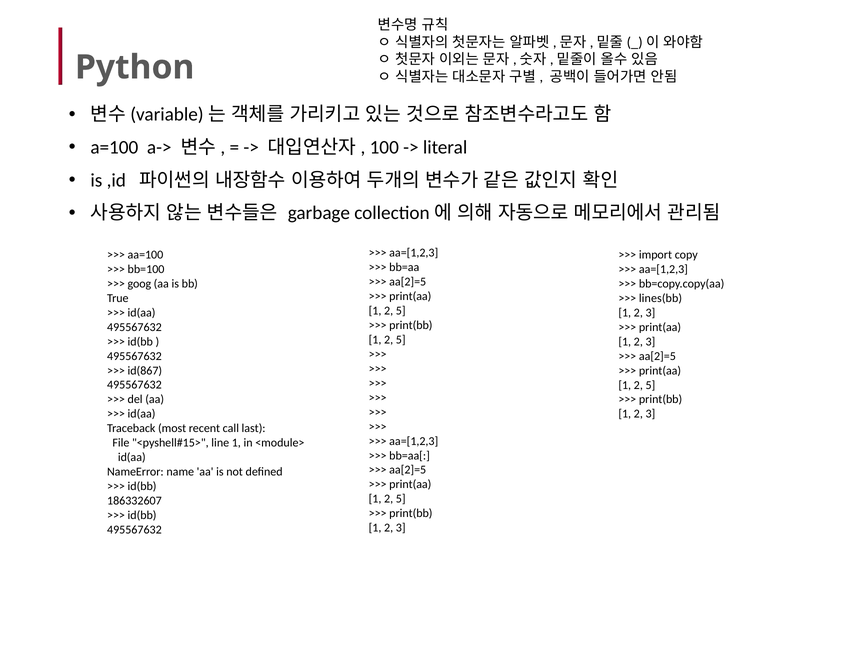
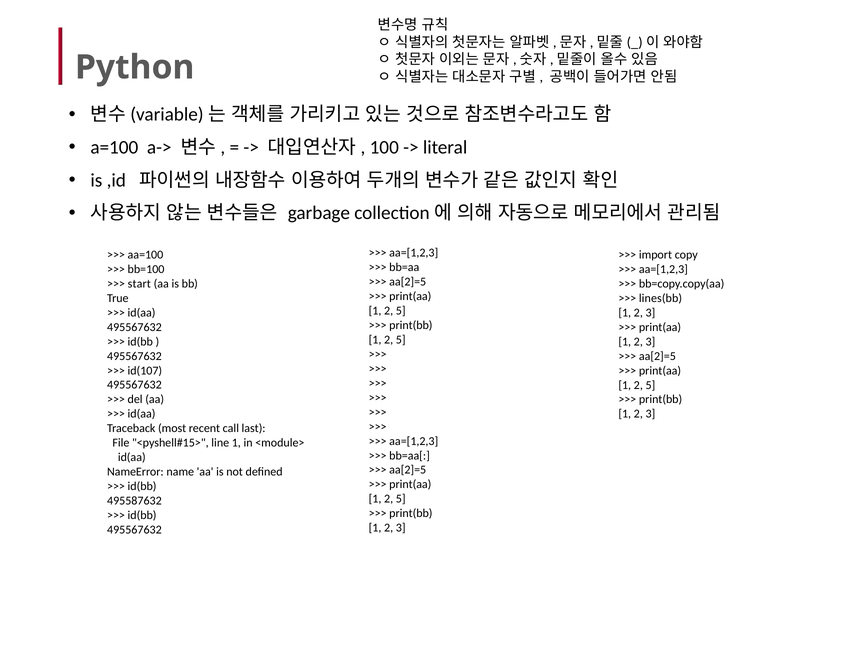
goog: goog -> start (139, 284)
id(867: id(867 -> id(107 (145, 370)
186332607: 186332607 -> 495587632 (134, 500)
